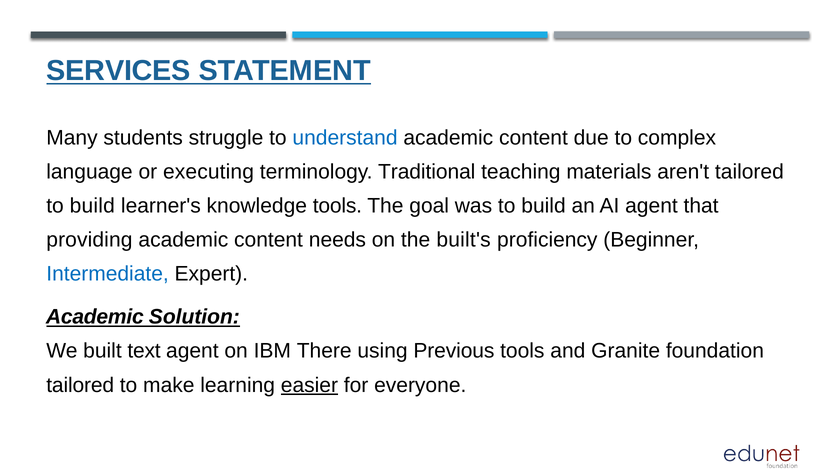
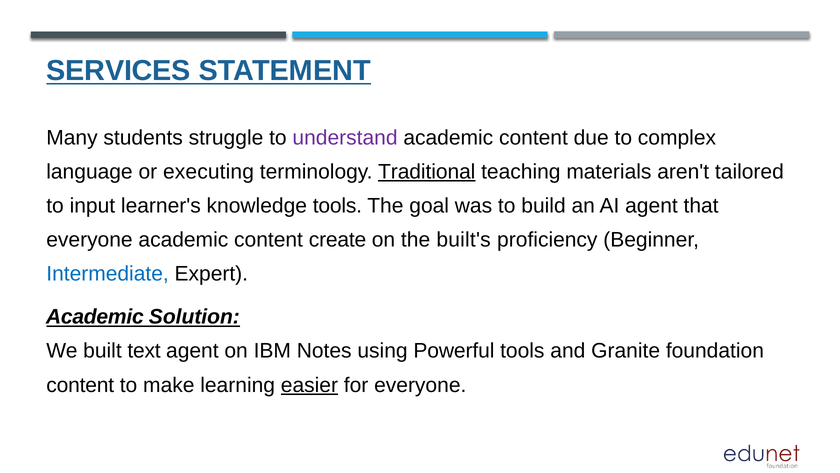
understand colour: blue -> purple (345, 138)
Traditional underline: none -> present (427, 172)
build: build -> input (92, 206)
providing: providing -> everyone (89, 240)
needs: needs -> create (338, 240)
There: There -> Notes (324, 351)
Previous: Previous -> Powerful (454, 351)
tailored: tailored -> content (80, 385)
